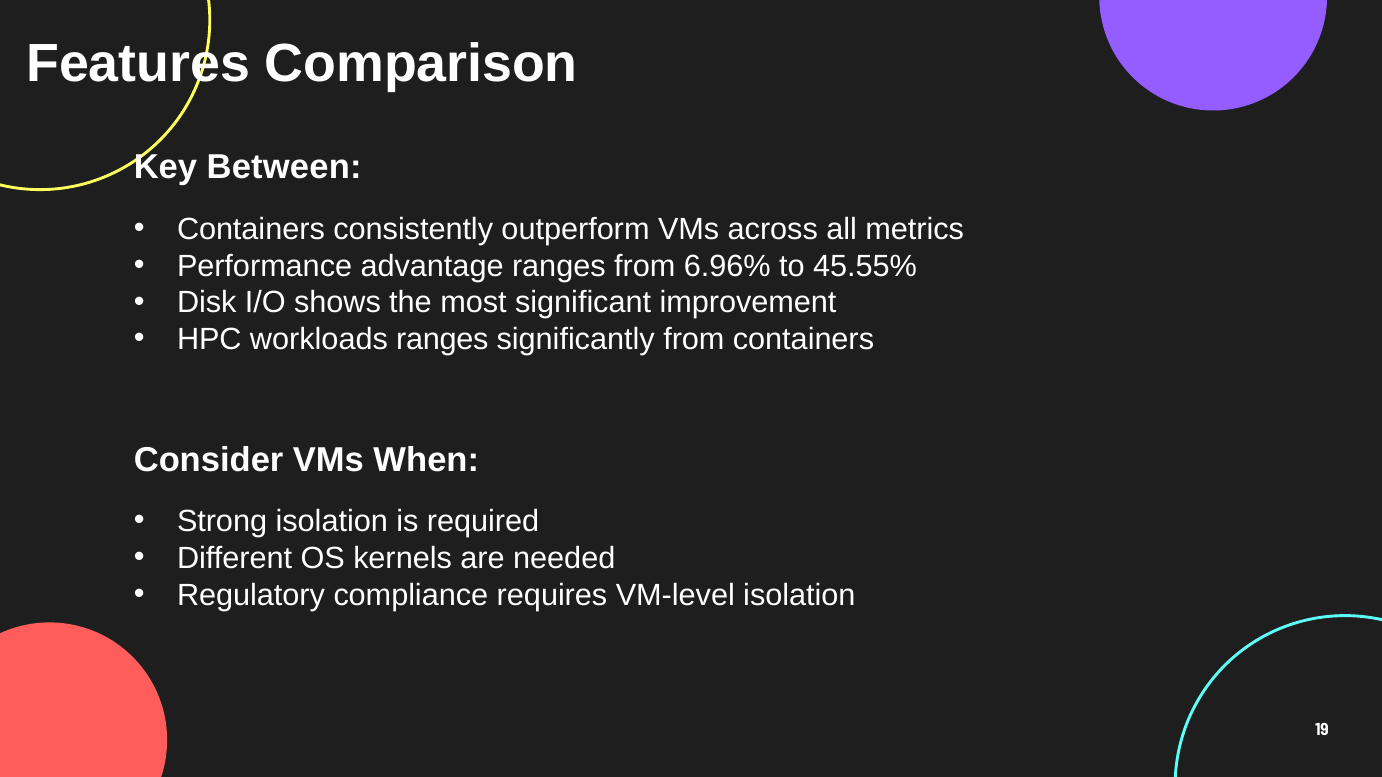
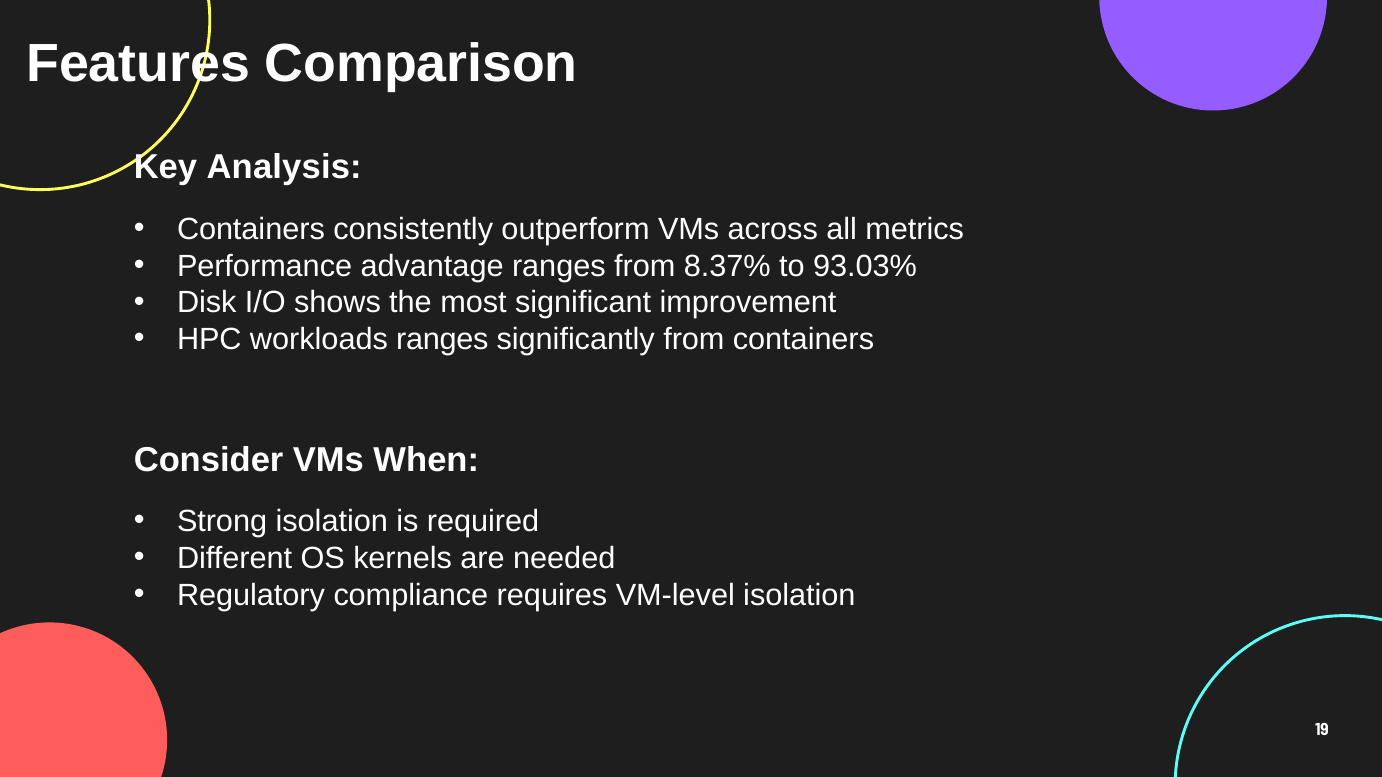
Between: Between -> Analysis (284, 167)
6.96%: 6.96% -> 8.37% (727, 266)
45.55%: 45.55% -> 93.03% (865, 266)
